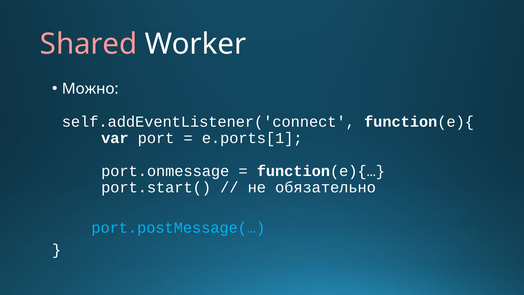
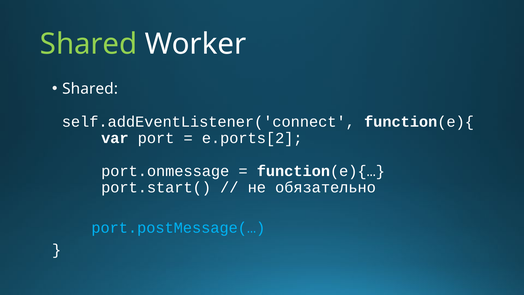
Shared colour: pink -> light green (89, 44)
Можно: Можно -> Shared (90, 89)
e.ports[1: e.ports[1 -> e.ports[2 (252, 138)
